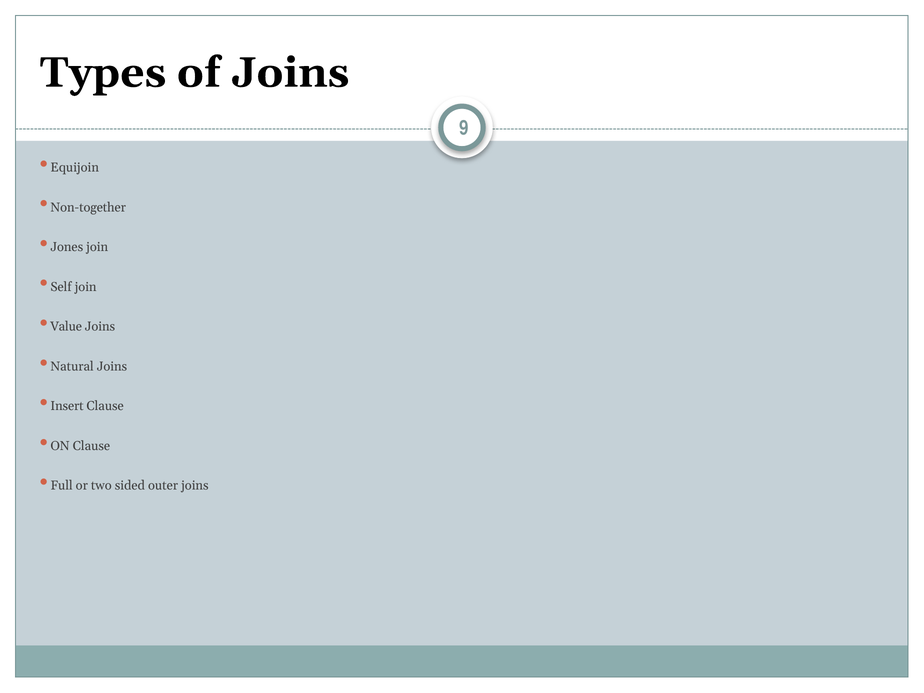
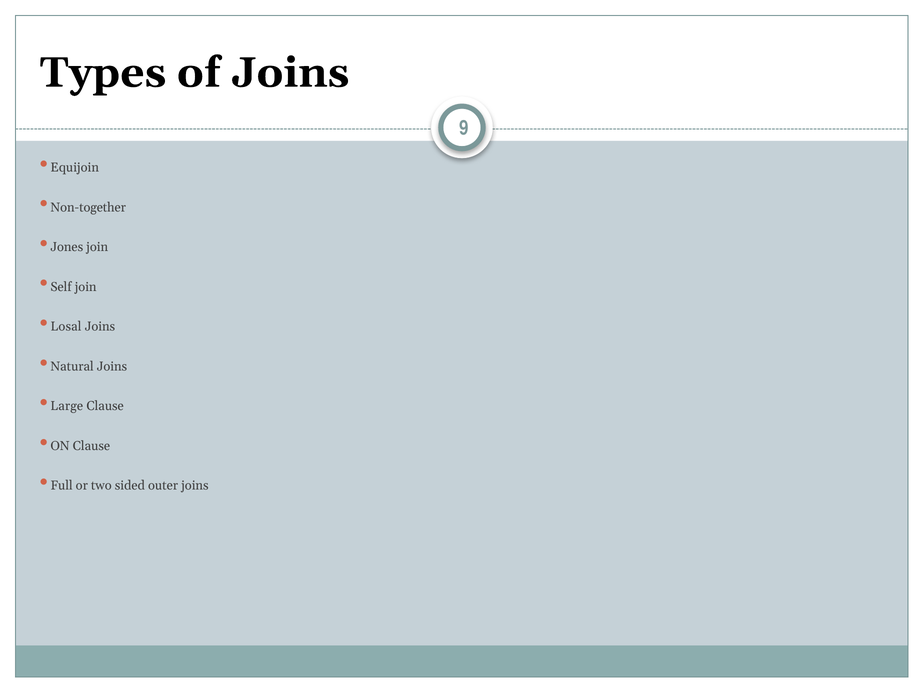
Value: Value -> Losal (66, 327)
Insert: Insert -> Large (67, 406)
